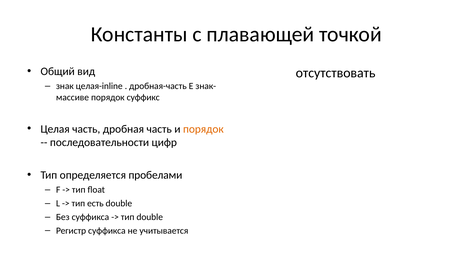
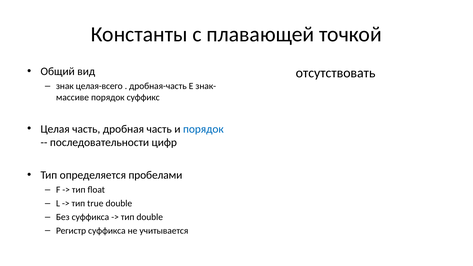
целая-inline: целая-inline -> целая-всего (99, 86)
порядок colour: orange -> blue (203, 129)
есть: есть -> true (95, 203)
